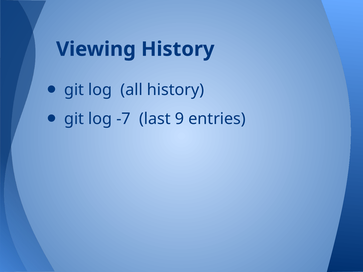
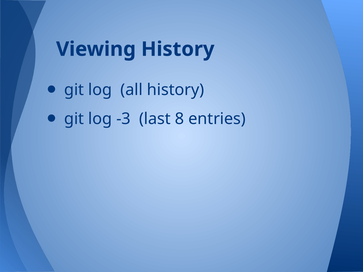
-7: -7 -> -3 (123, 119)
9: 9 -> 8 (180, 119)
